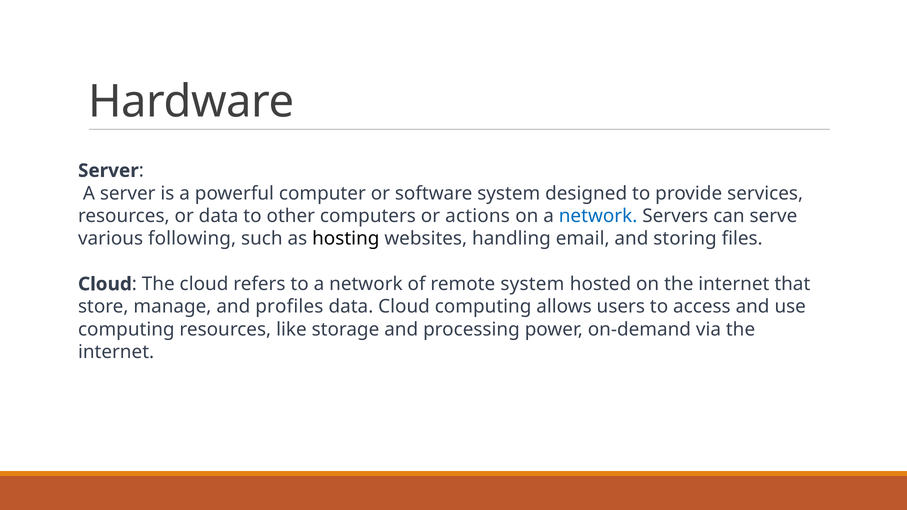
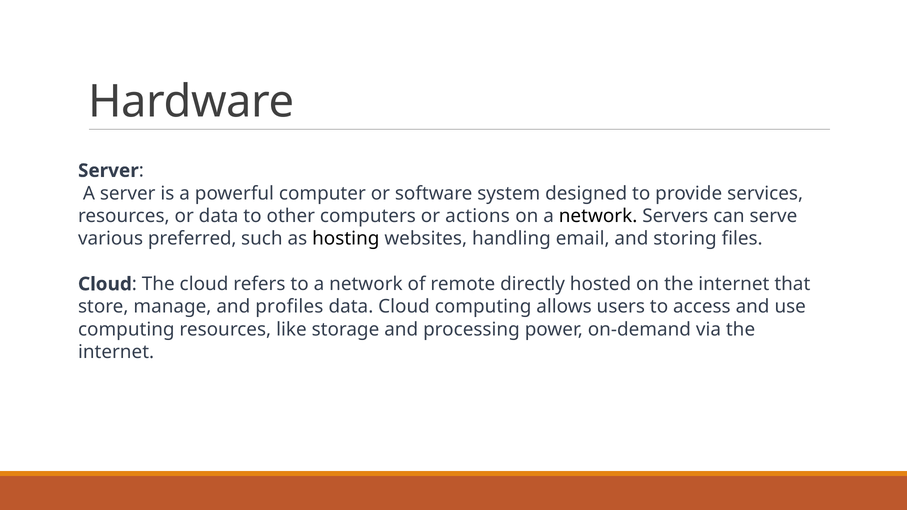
network colour: blue -> black (598, 216)
following: following -> preferred (192, 239)
remote system: system -> directly (533, 284)
